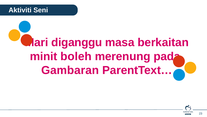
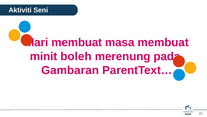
diganggu: diganggu -> membuat (77, 42)
masa berkaitan: berkaitan -> membuat (163, 42)
